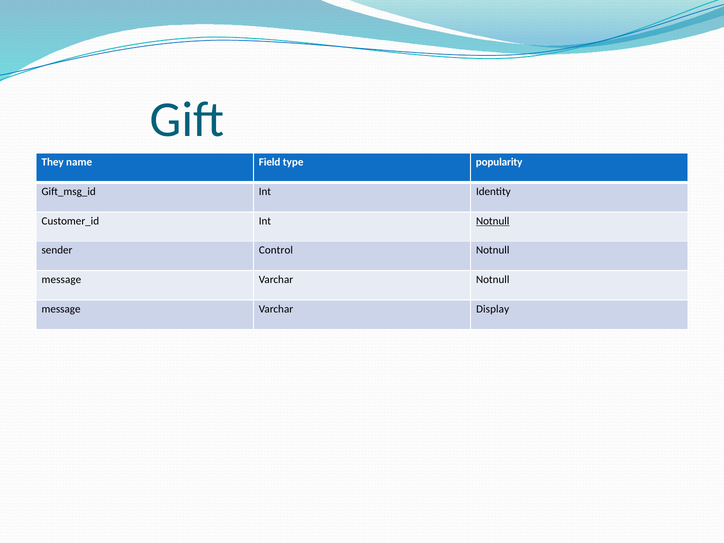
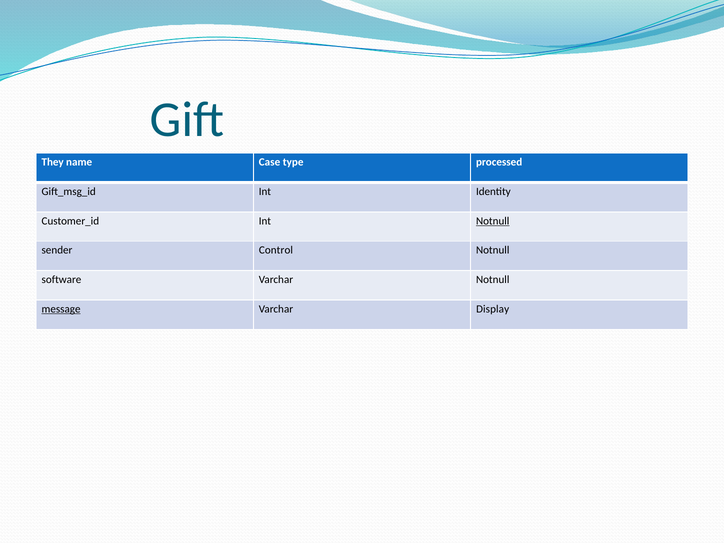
Field: Field -> Case (270, 162)
popularity: popularity -> processed (499, 162)
message: message -> software (61, 280)
message underline: none -> present (61, 309)
